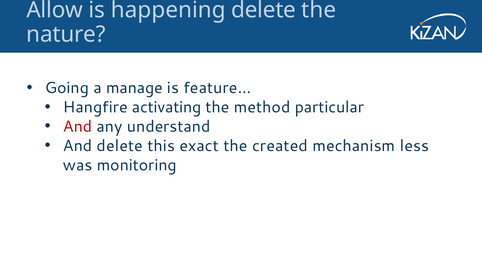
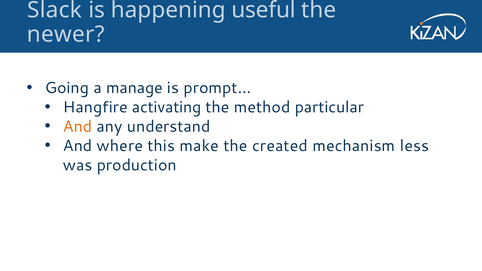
Allow: Allow -> Slack (55, 10)
happening delete: delete -> useful (264, 10)
nature: nature -> newer (66, 34)
feature…: feature… -> prompt… (217, 88)
And colour: red -> orange (78, 127)
And delete: delete -> where (120, 146)
exact: exact -> make (199, 146)
monitoring: monitoring -> production (137, 165)
